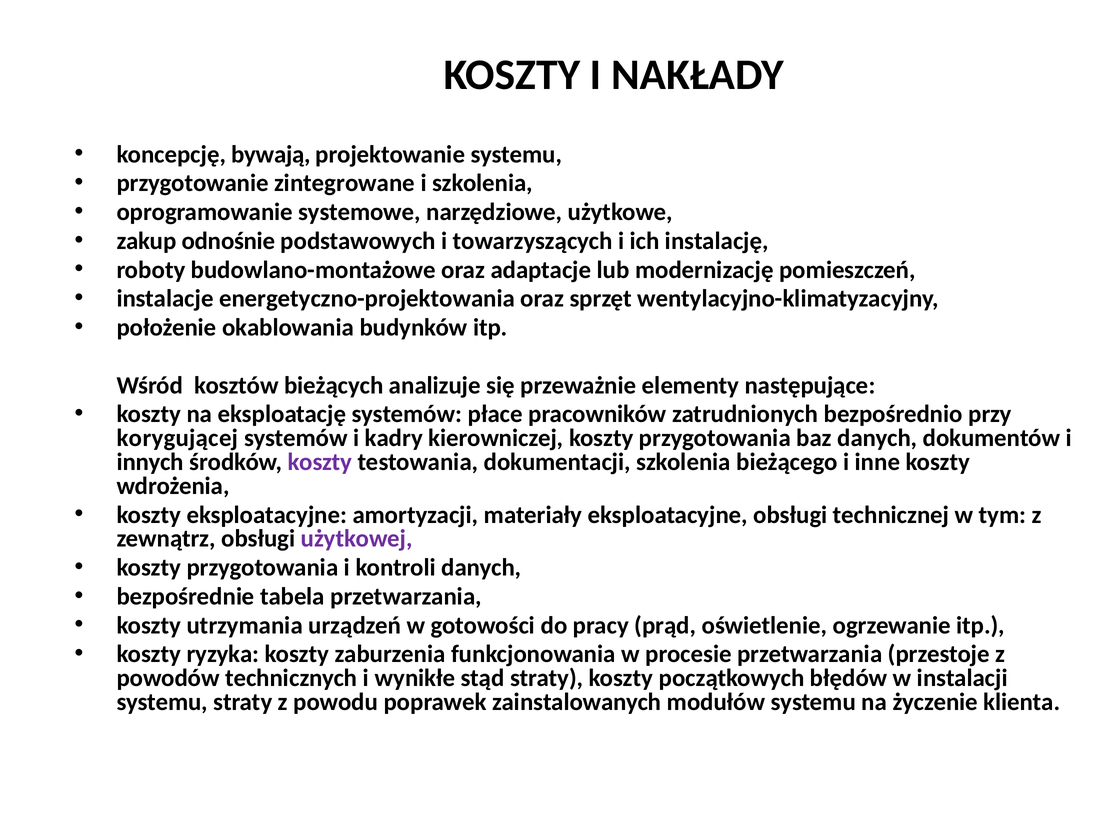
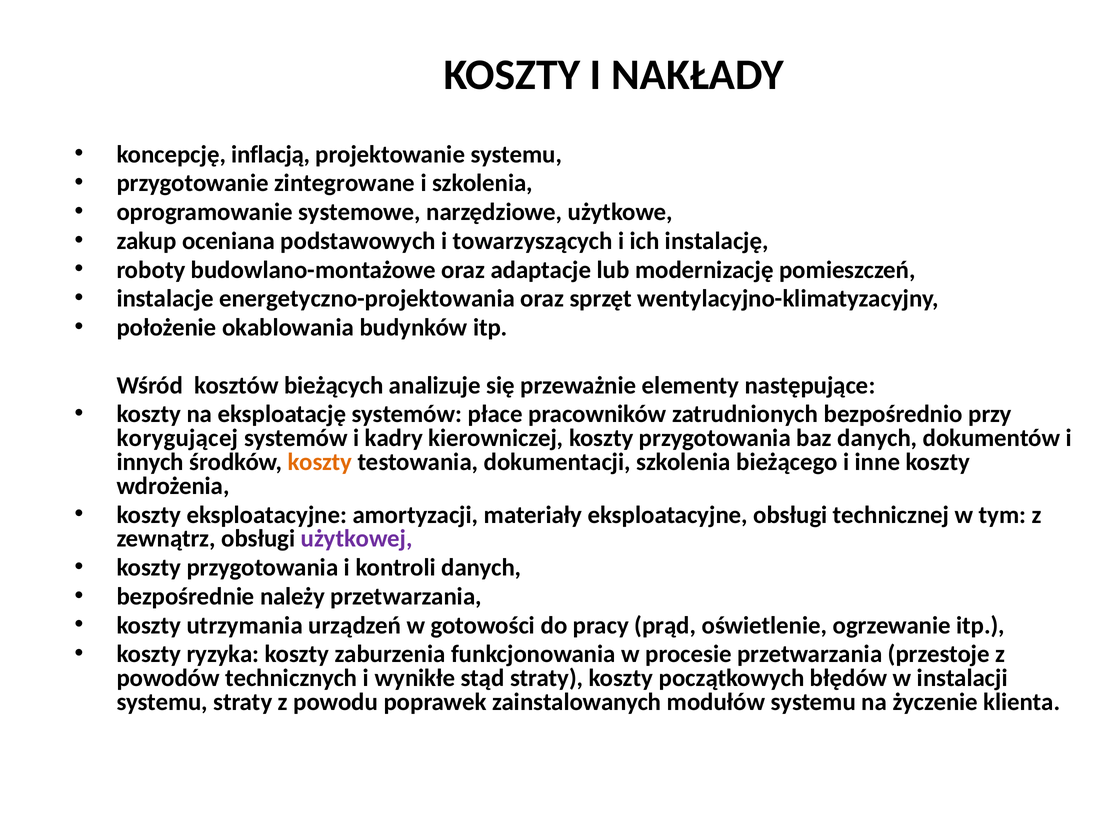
bywają: bywają -> inflacją (271, 154)
odnośnie: odnośnie -> oceniana (228, 241)
koszty colour: purple -> orange (320, 462)
tabela: tabela -> należy (292, 597)
